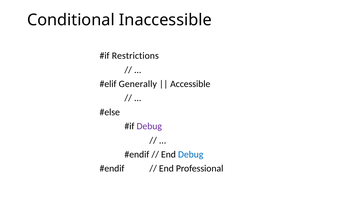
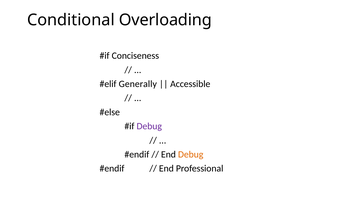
Inaccessible: Inaccessible -> Overloading (165, 20)
Restrictions: Restrictions -> Conciseness (135, 56)
Debug colour: blue -> orange (191, 154)
